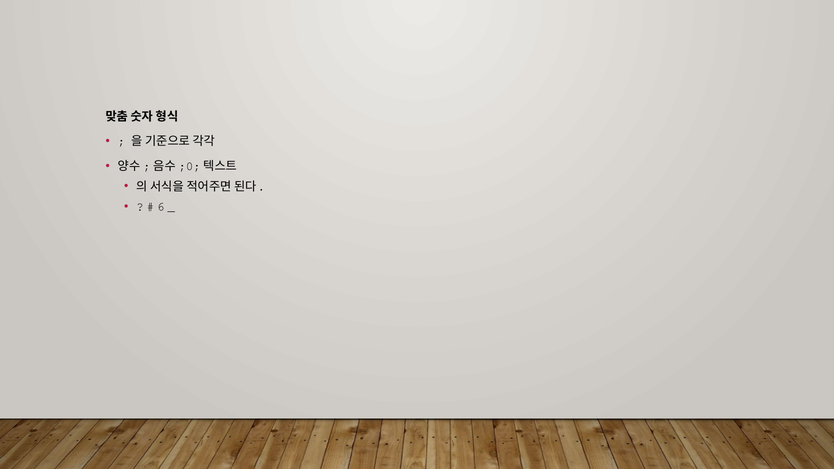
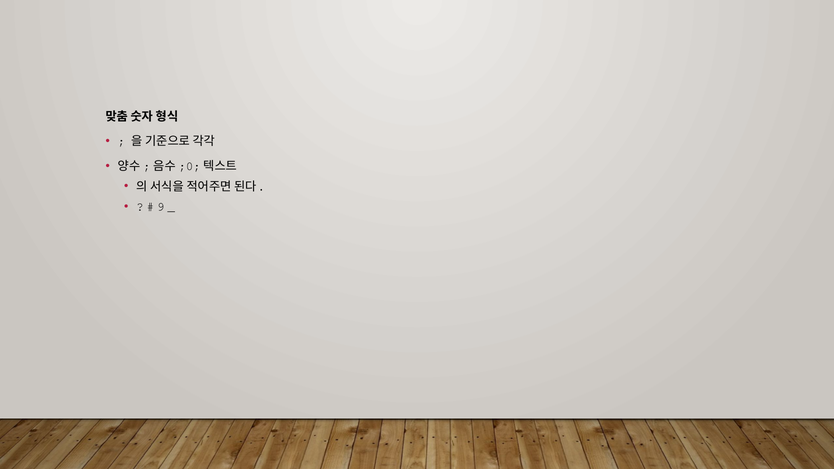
6: 6 -> 9 (161, 207)
